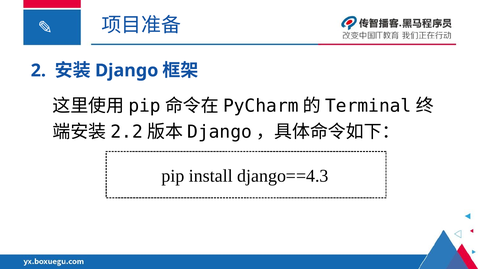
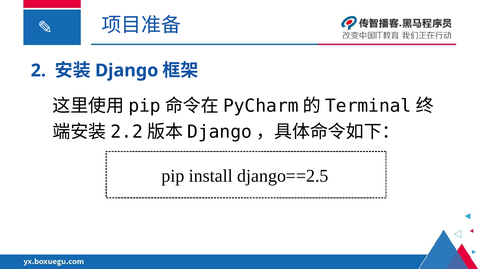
django==4.3: django==4.3 -> django==2.5 (283, 176)
